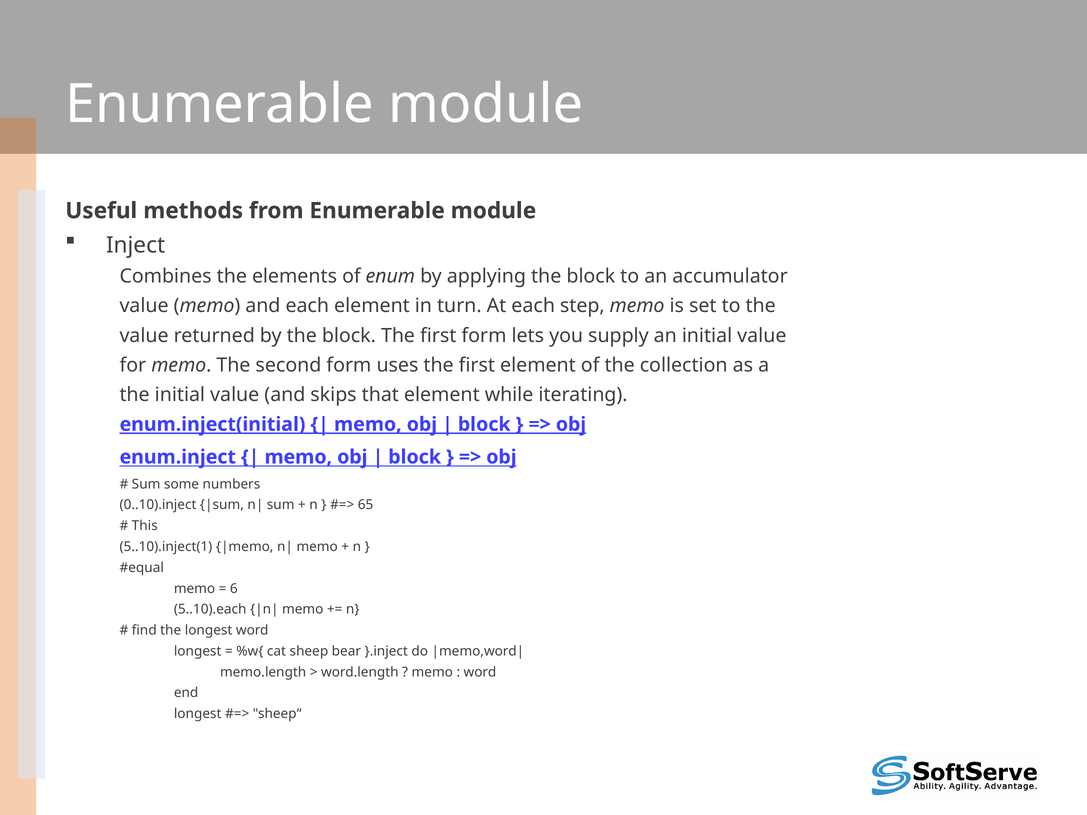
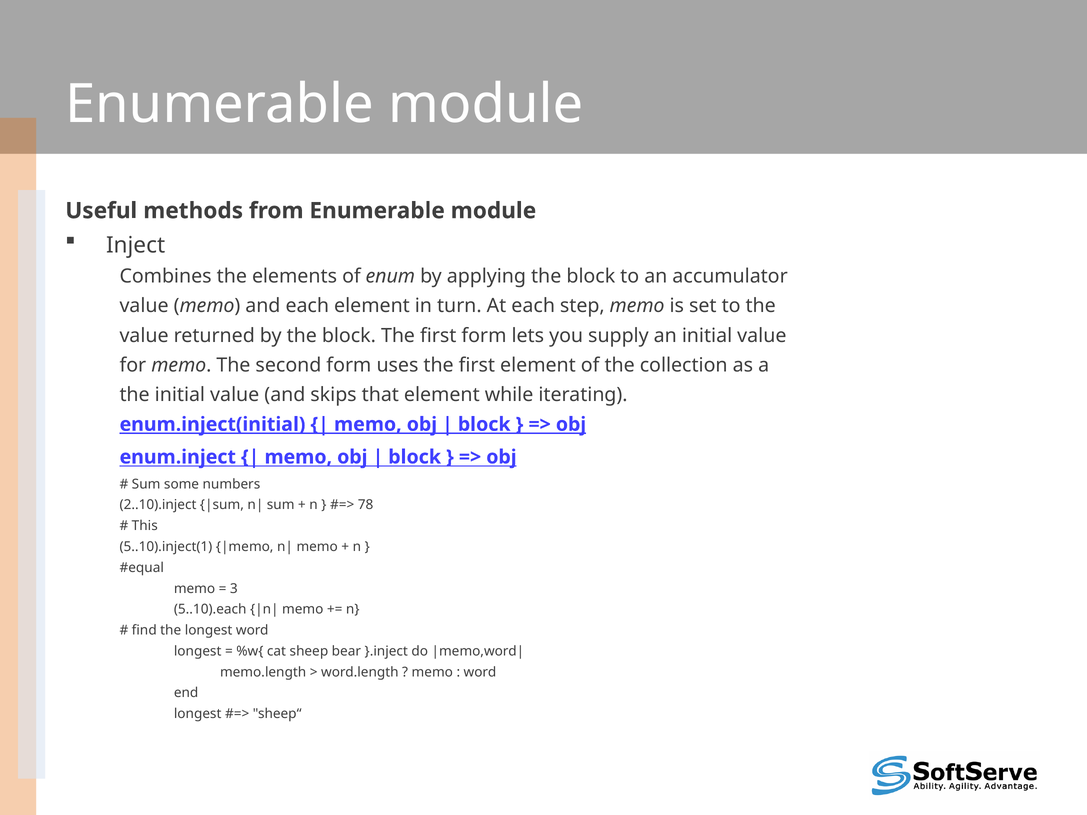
0..10).inject: 0..10).inject -> 2..10).inject (158, 505)
65: 65 -> 78 (366, 505)
6: 6 -> 3 (234, 589)
